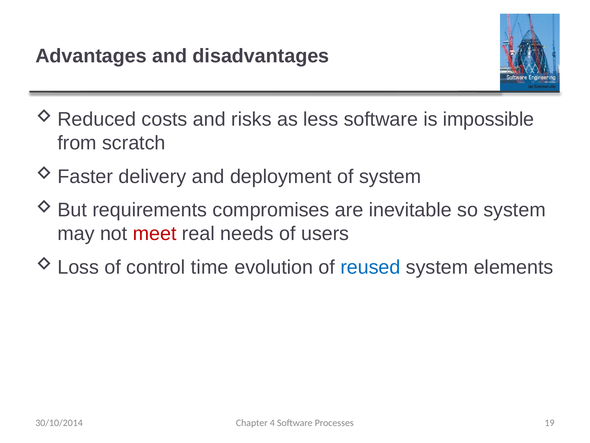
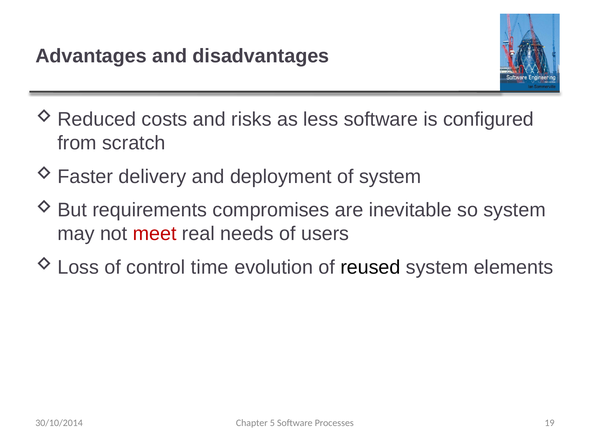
impossible: impossible -> configured (488, 119)
reused colour: blue -> black (370, 267)
4: 4 -> 5 (272, 423)
